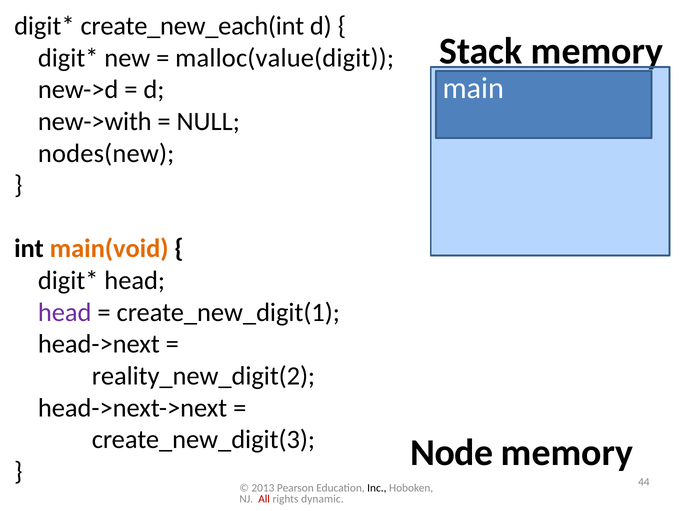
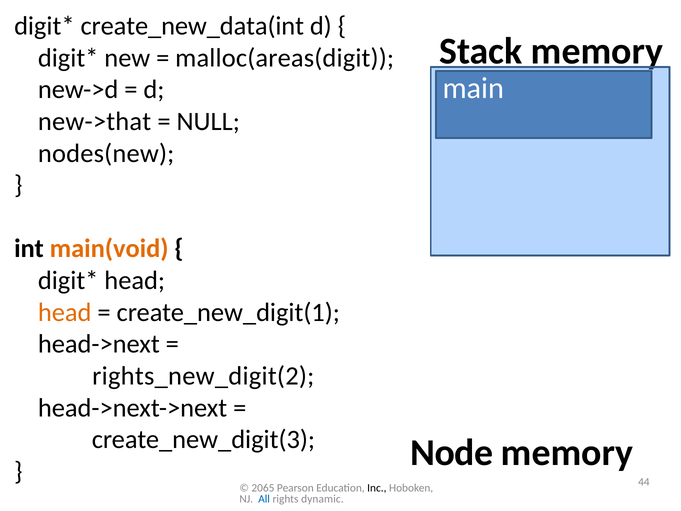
create_new_each(int: create_new_each(int -> create_new_data(int (192, 26)
malloc(value(digit: malloc(value(digit -> malloc(areas(digit (285, 58)
new->with: new->with -> new->that (95, 121)
head colour: purple -> orange (65, 312)
reality_new_digit(2: reality_new_digit(2 -> rights_new_digit(2 (203, 376)
2013: 2013 -> 2065 (263, 488)
All colour: red -> blue (264, 499)
